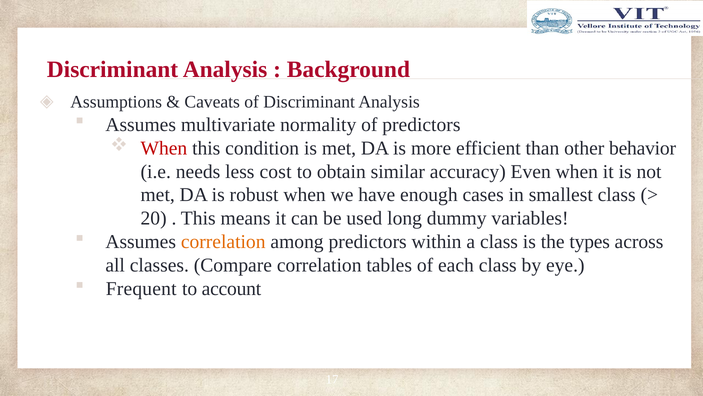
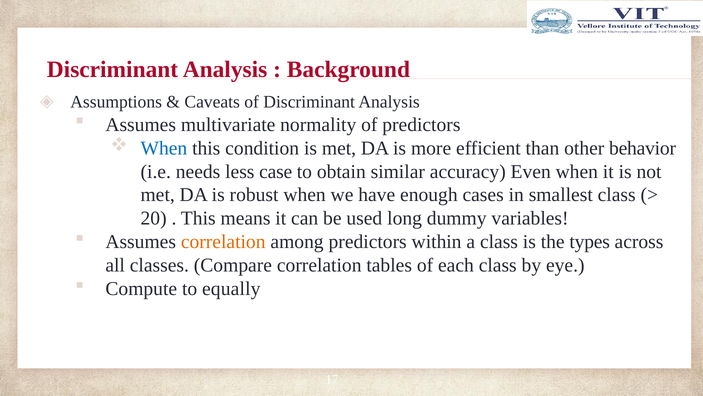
When colour: red -> blue (164, 148)
cost: cost -> case (276, 171)
Frequent: Frequent -> Compute (141, 289)
account: account -> equally (231, 289)
